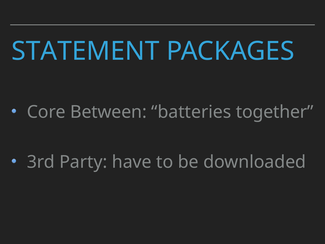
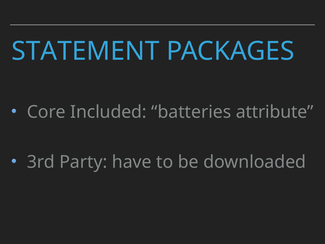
Between: Between -> Included (108, 112)
together: together -> attribute (275, 112)
